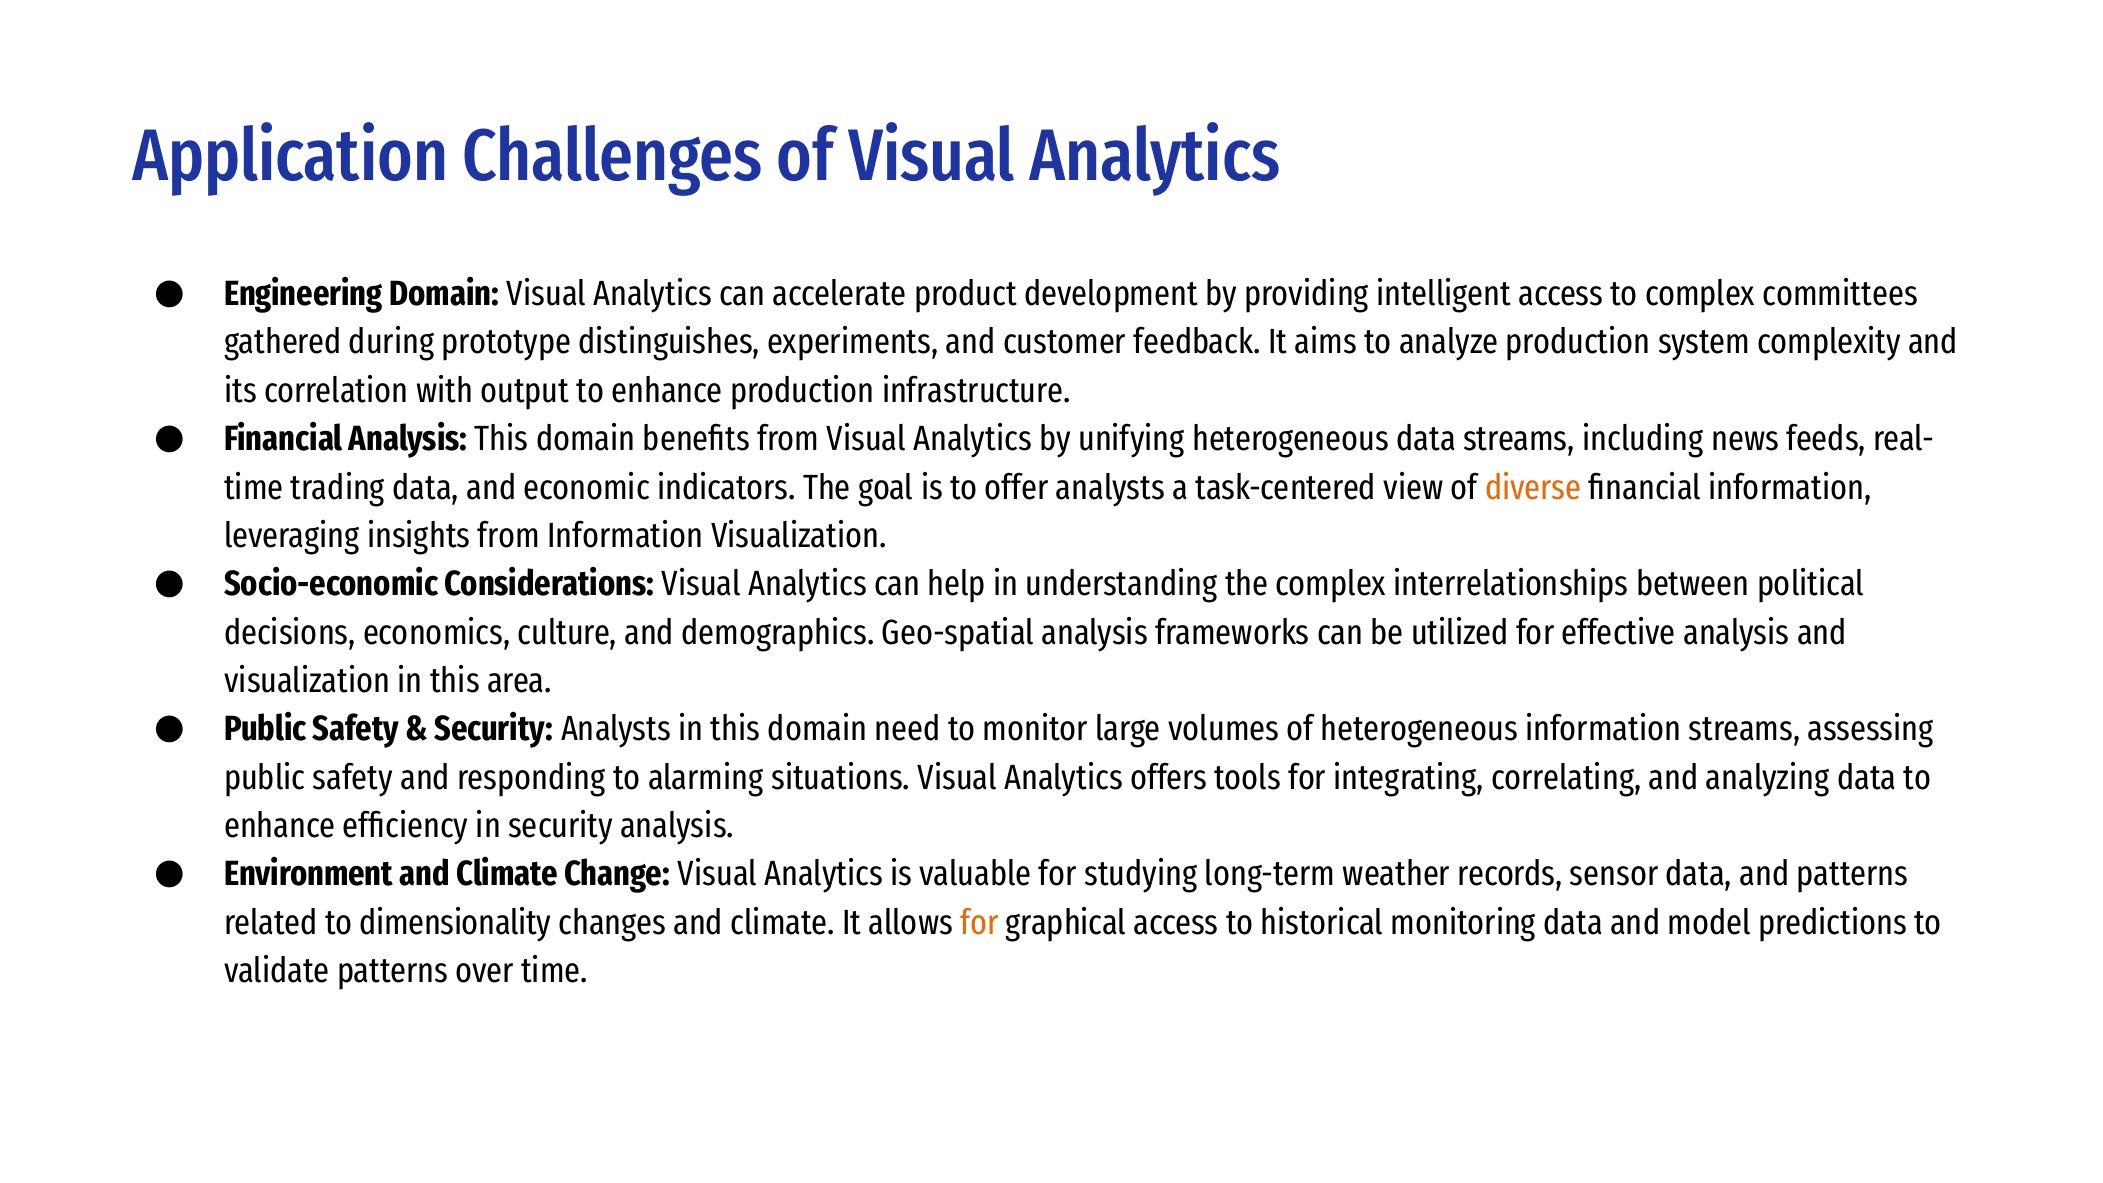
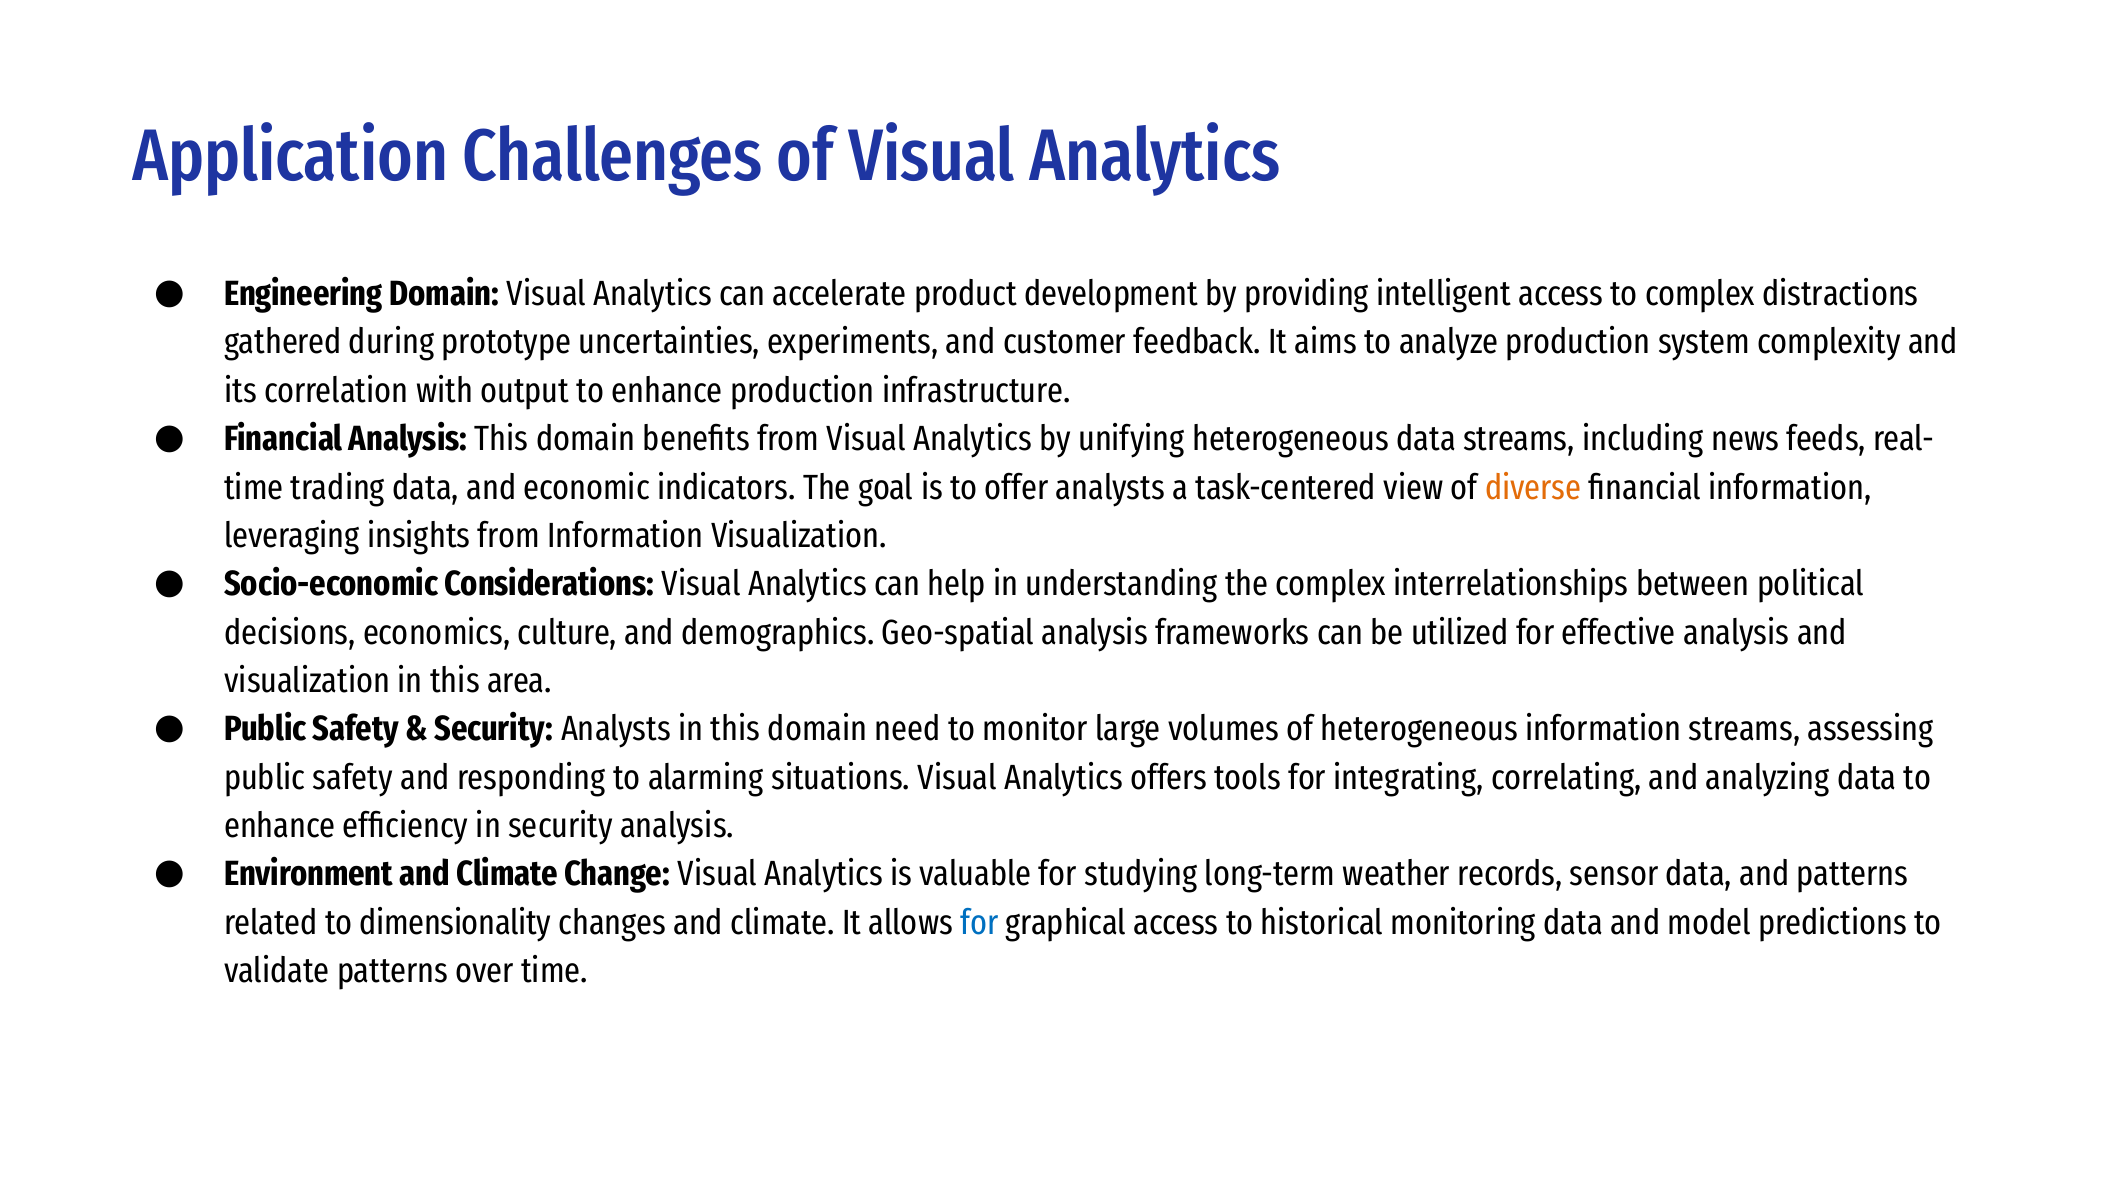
committees: committees -> distractions (1840, 294)
distinguishes: distinguishes -> uncertainties (669, 342)
for colour: orange -> blue (979, 923)
